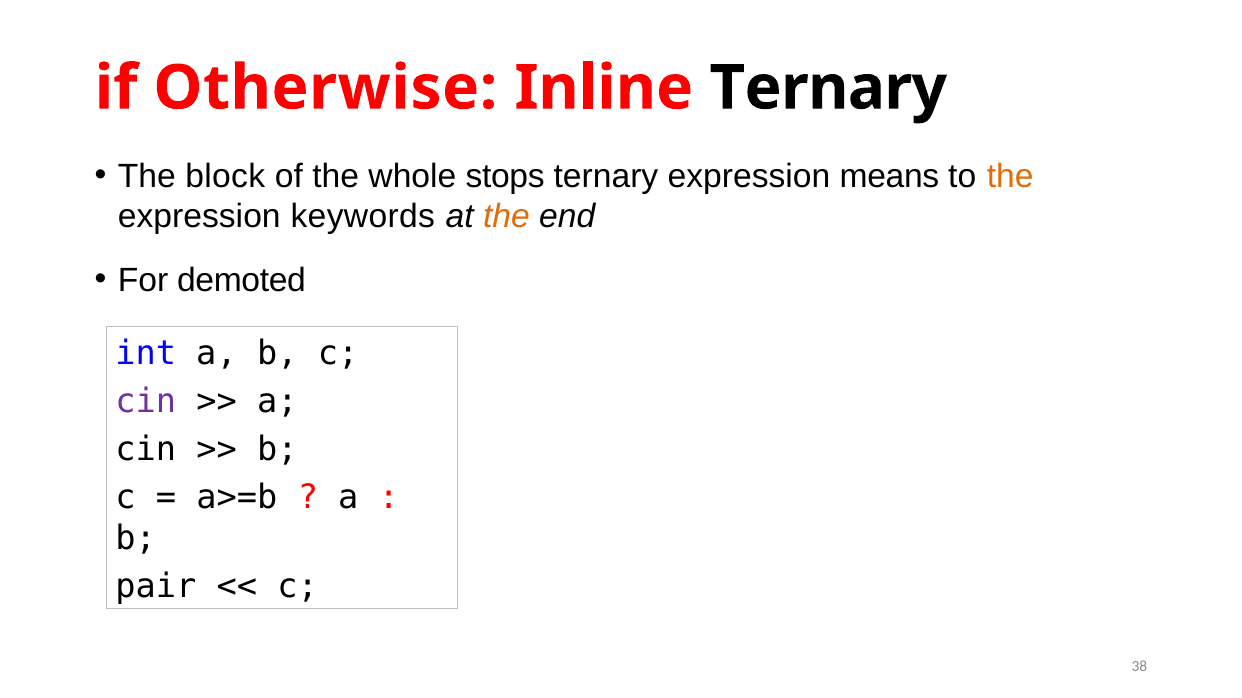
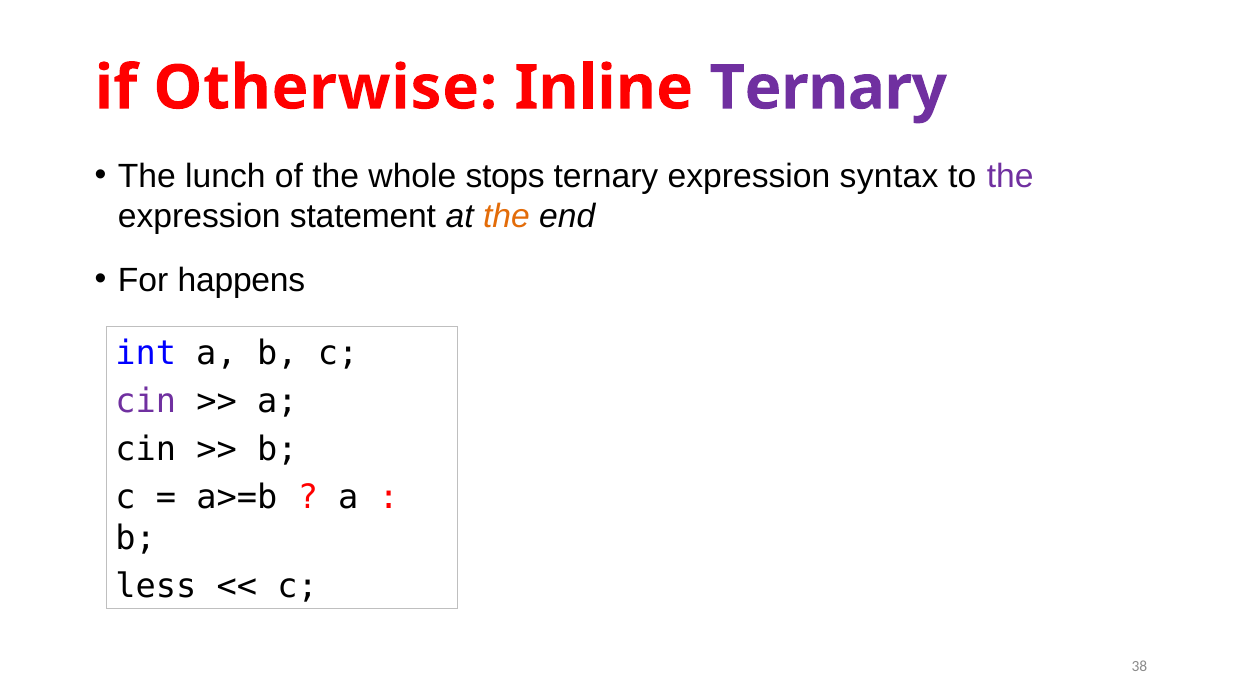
Ternary colour: black -> purple (828, 88)
block: block -> lunch (225, 176)
means: means -> syntax (889, 176)
the colour: orange -> purple (1010, 176)
keywords: keywords -> statement (363, 217)
demoted: demoted -> happens (241, 280)
pair: pair -> less (156, 587)
